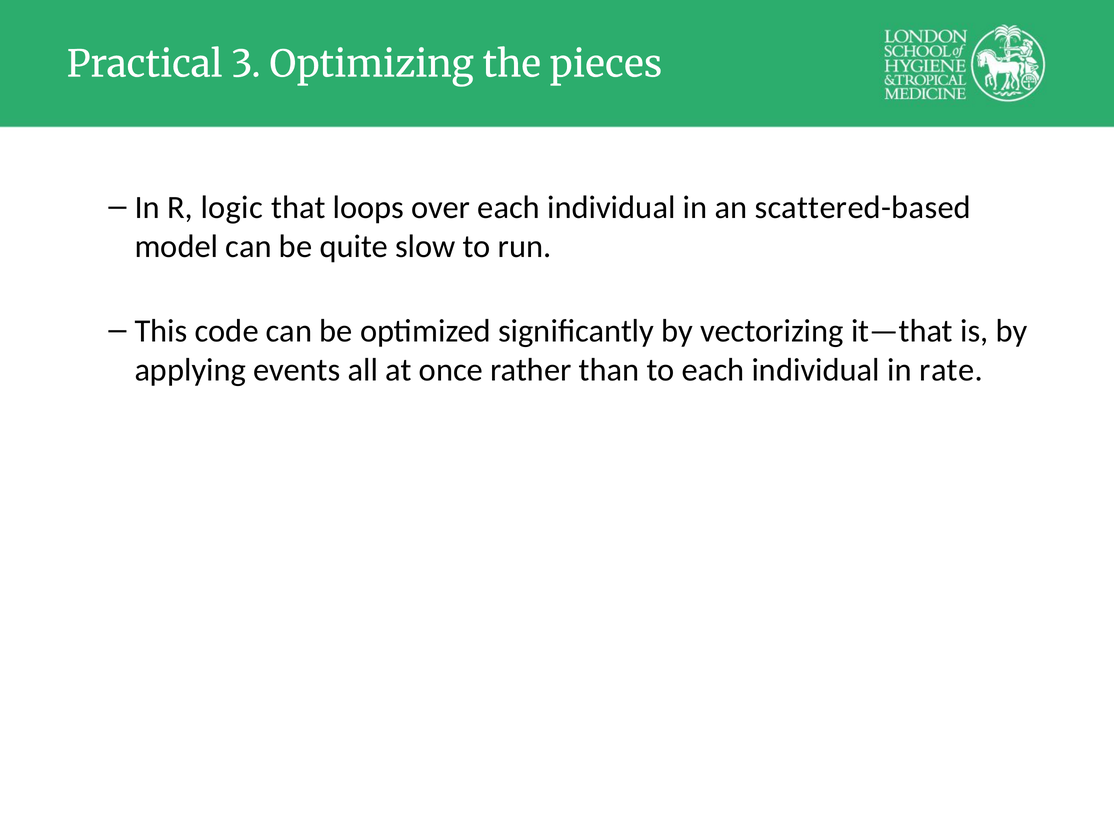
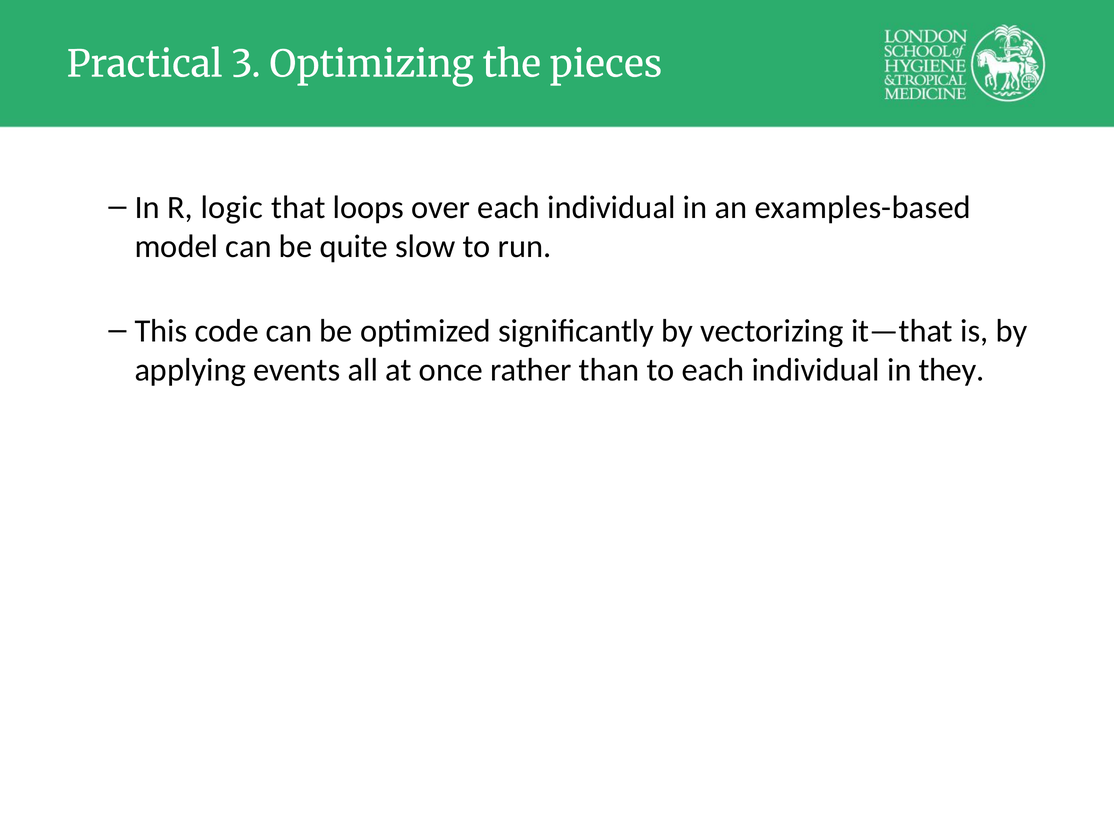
scattered-based: scattered-based -> examples-based (863, 207)
rate: rate -> they (951, 370)
